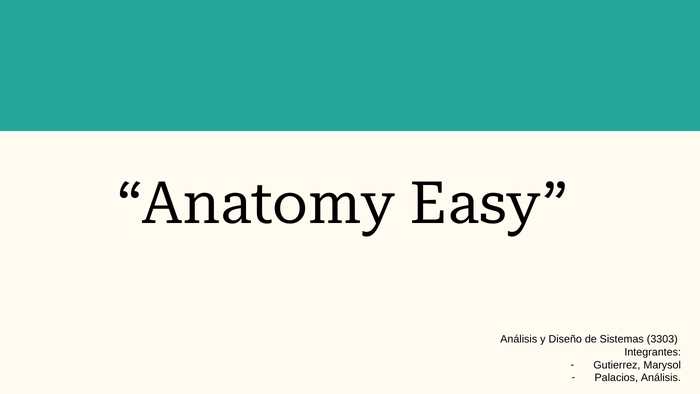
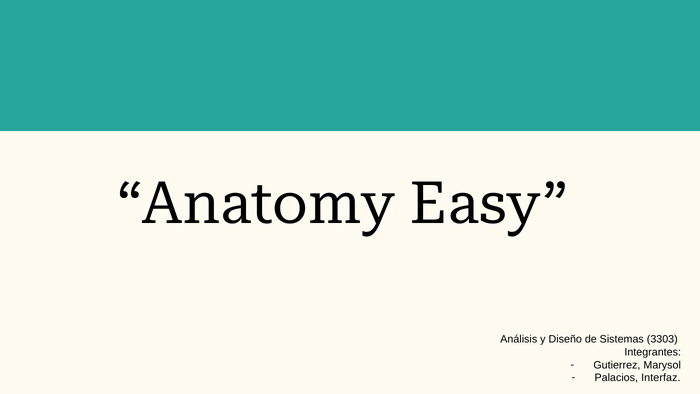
Palacios Análisis: Análisis -> Interfaz (661, 378)
